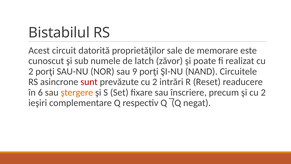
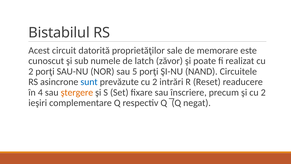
9: 9 -> 5 (135, 71)
sunt colour: red -> blue (89, 82)
6: 6 -> 4 (40, 92)
